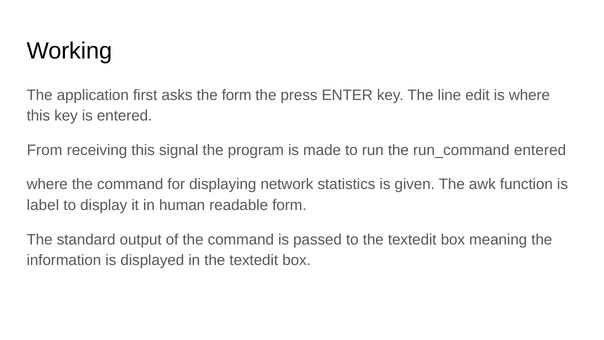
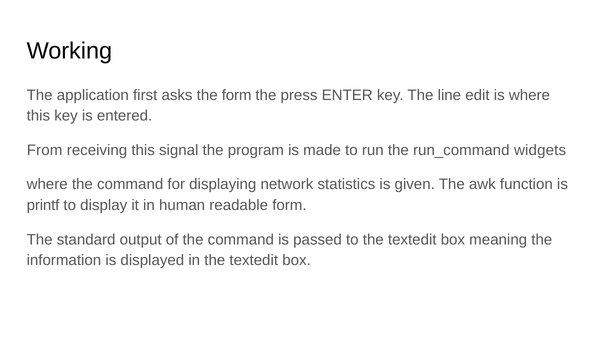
run_command entered: entered -> widgets (540, 150)
label: label -> printf (43, 205)
